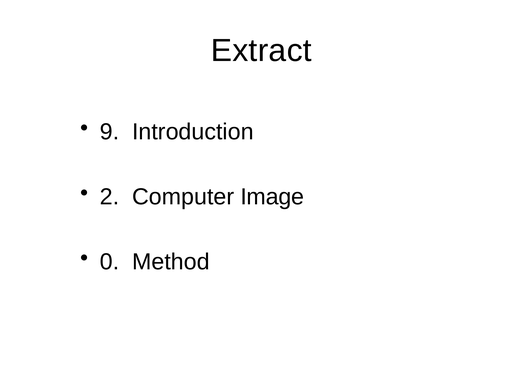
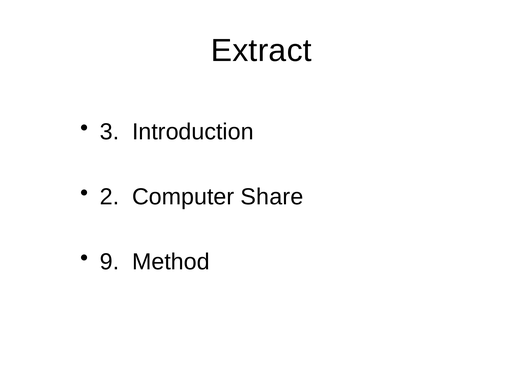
9: 9 -> 3 (110, 132)
Image: Image -> Share (272, 197)
0: 0 -> 9 (110, 262)
